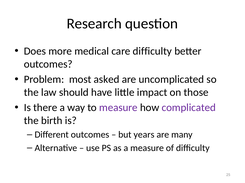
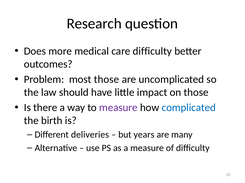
most asked: asked -> those (107, 80)
complicated colour: purple -> blue (189, 108)
Different outcomes: outcomes -> deliveries (90, 135)
